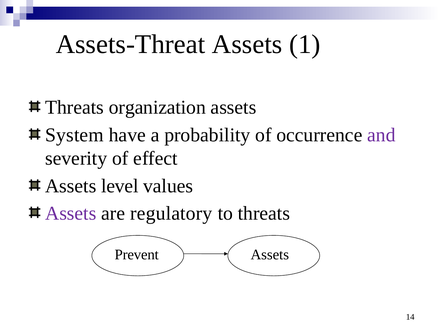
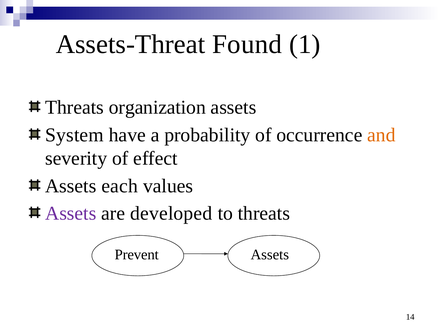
Assets-Threat Assets: Assets -> Found (247, 44)
and colour: purple -> orange (381, 135)
level: level -> each (120, 186)
regulatory: regulatory -> developed (171, 213)
